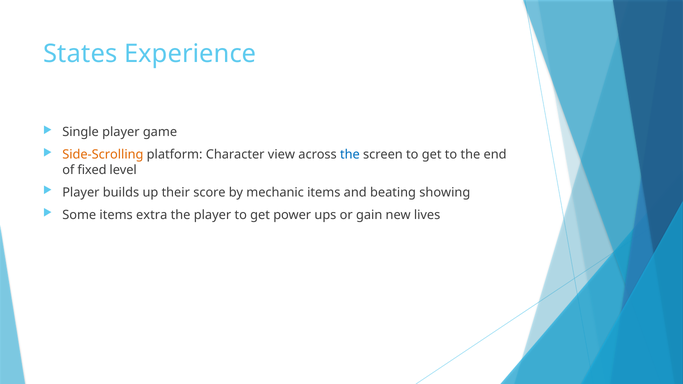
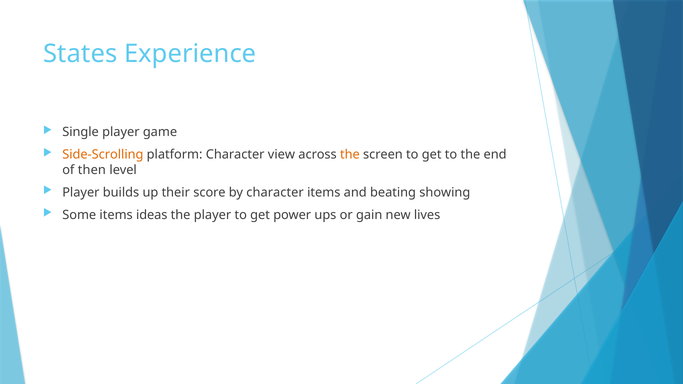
the colour: blue -> orange (350, 155)
fixed: fixed -> then (92, 170)
by mechanic: mechanic -> character (275, 193)
extra: extra -> ideas (152, 215)
